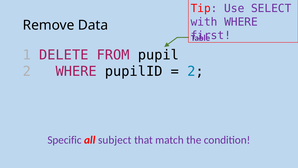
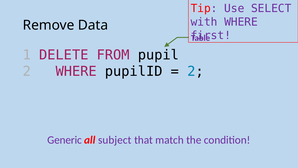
Specific: Specific -> Generic (65, 140)
